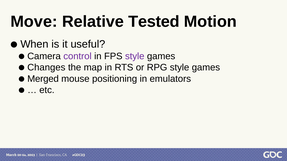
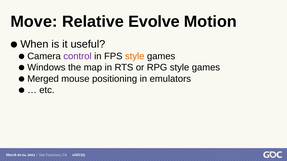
Tested: Tested -> Evolve (154, 22)
style colour: purple -> orange (135, 56)
Changes: Changes -> Windows (46, 68)
